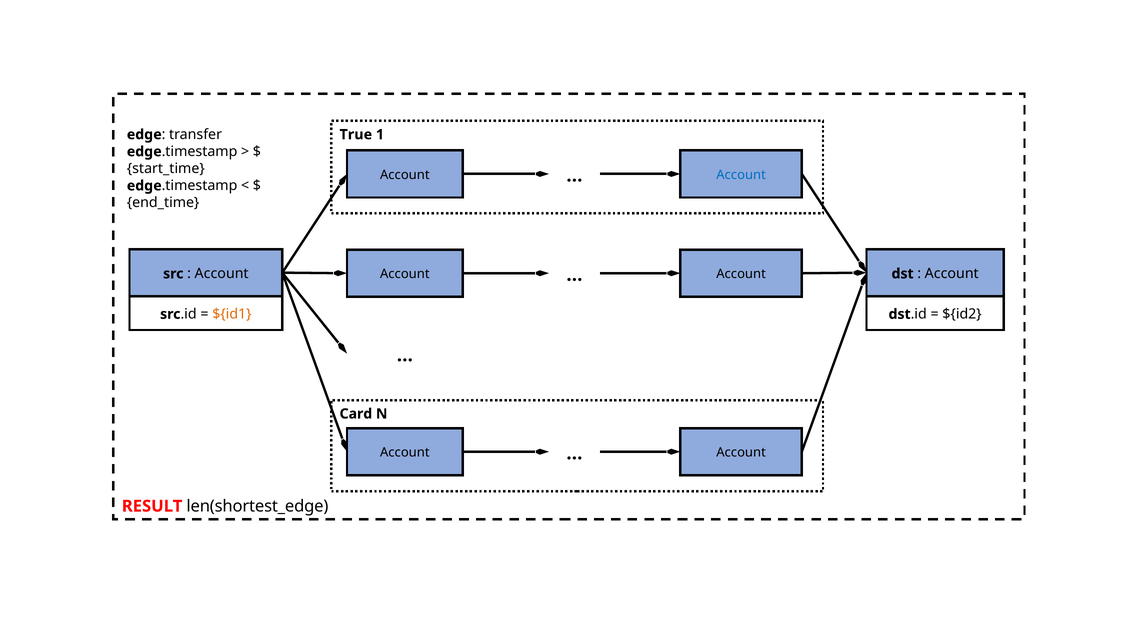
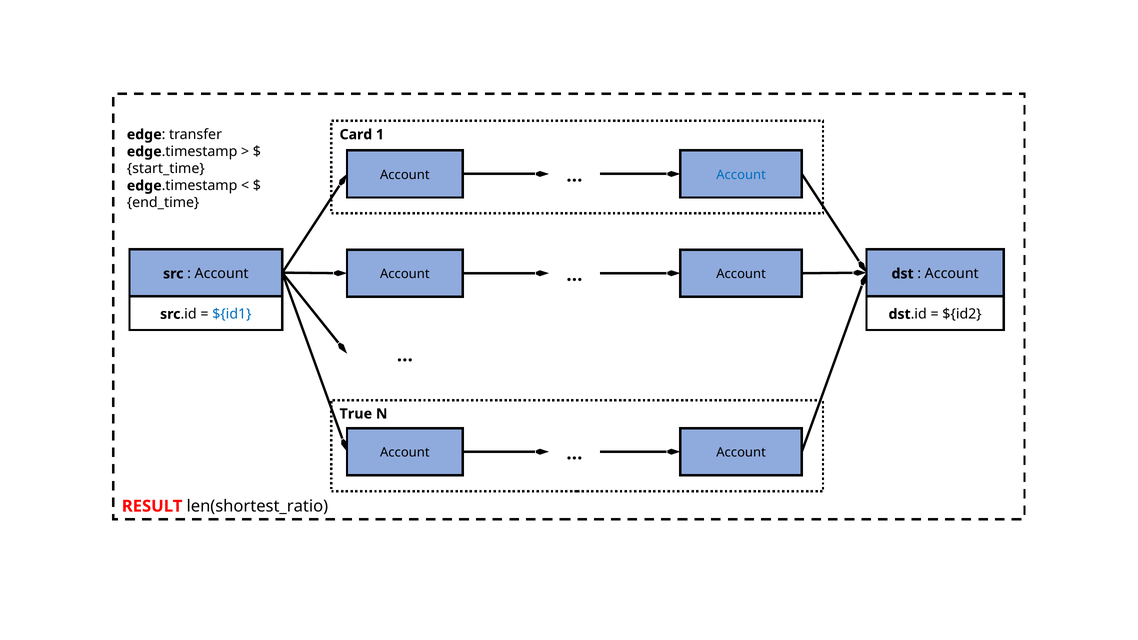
True: True -> Card (356, 135)
${id1 colour: orange -> blue (232, 314)
Card: Card -> True (356, 414)
len(shortest_edge: len(shortest_edge -> len(shortest_ratio (257, 506)
